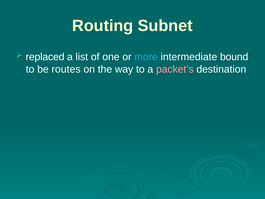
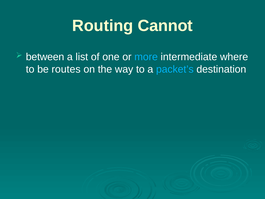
Subnet: Subnet -> Cannot (165, 26)
replaced: replaced -> between (45, 57)
bound: bound -> where (234, 57)
packet’s colour: pink -> light blue (175, 69)
